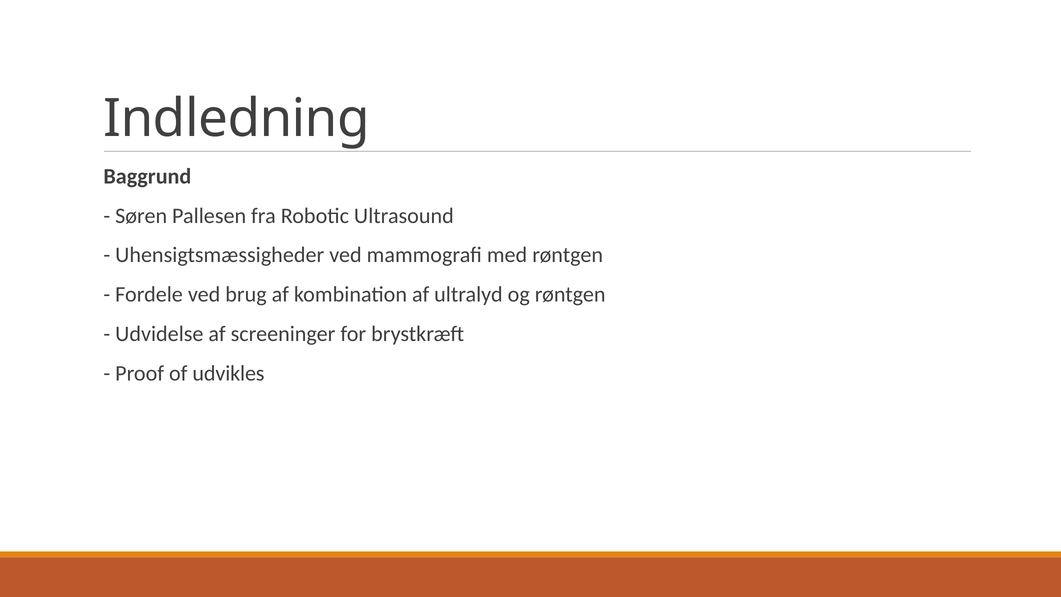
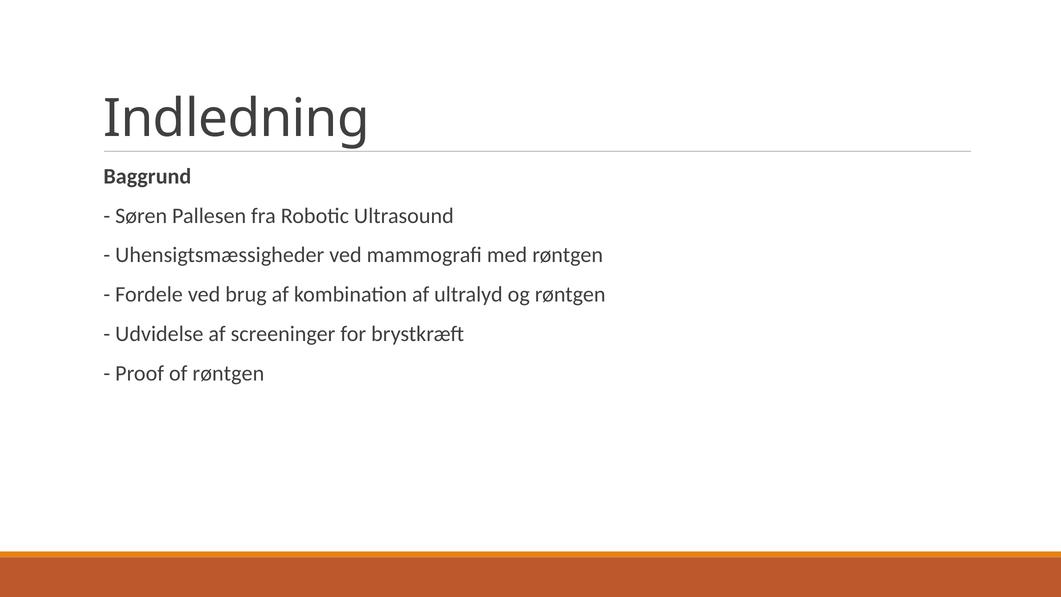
of udvikles: udvikles -> røntgen (228, 373)
